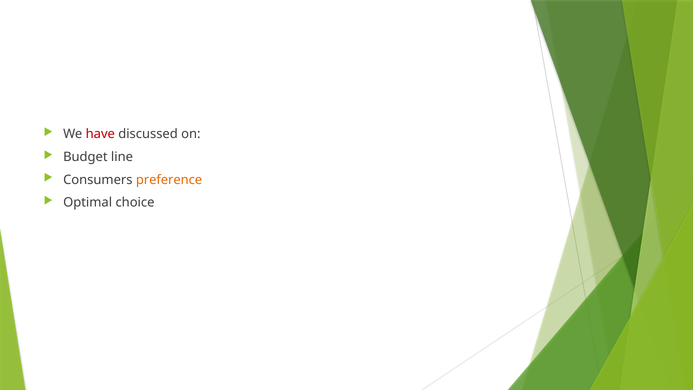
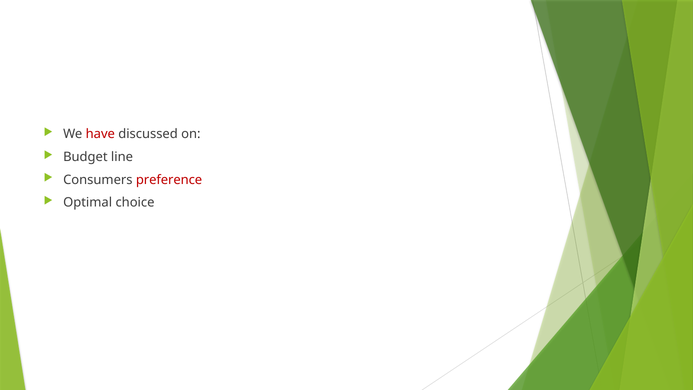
preference colour: orange -> red (169, 180)
